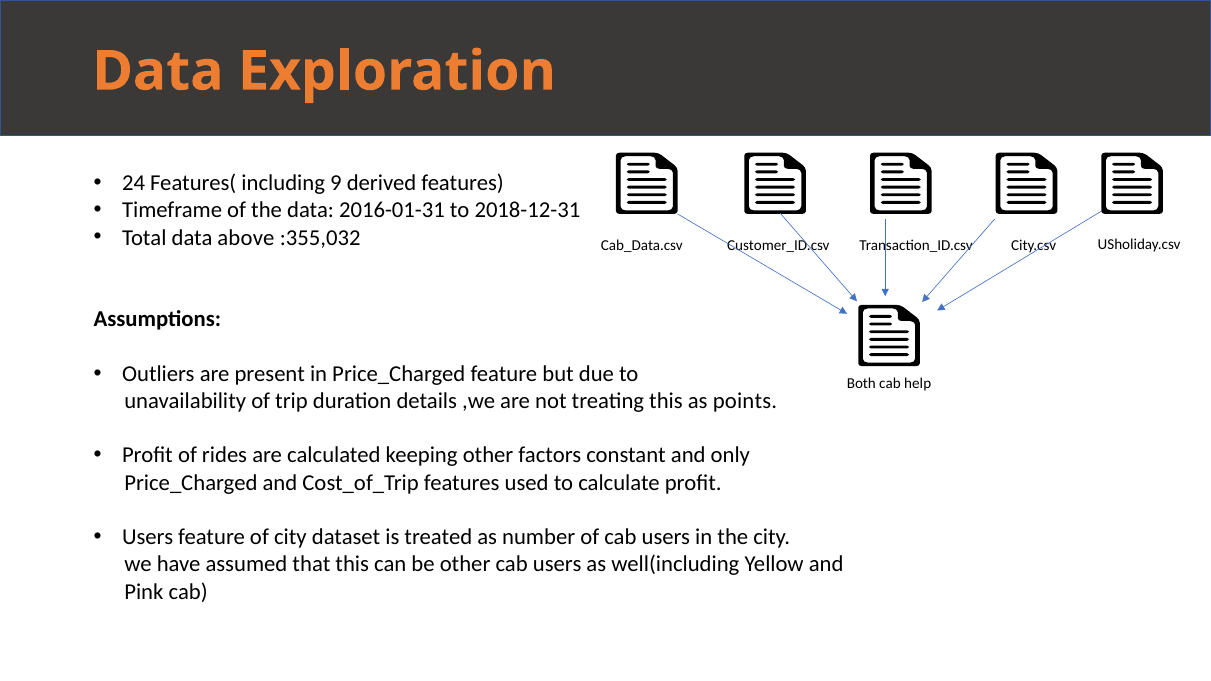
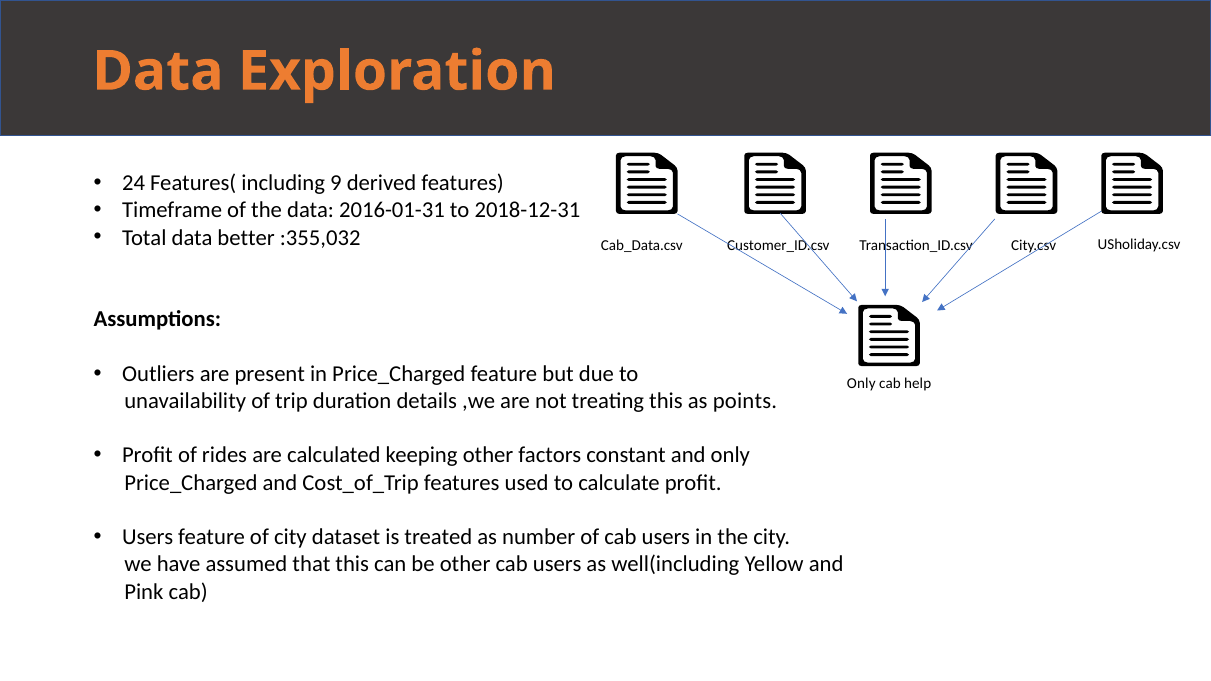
above: above -> better (246, 238)
Both: Both -> Only (861, 384)
